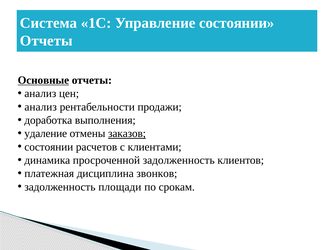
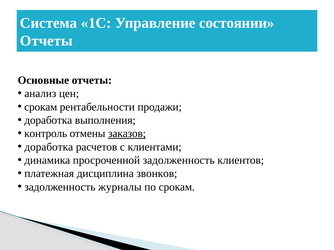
Основные underline: present -> none (43, 80)
анализ: анализ -> срокам (41, 107)
удаление: удаление -> контроль (46, 134)
состоянии: состоянии -> доработка (49, 147)
площади: площади -> журналы (120, 187)
